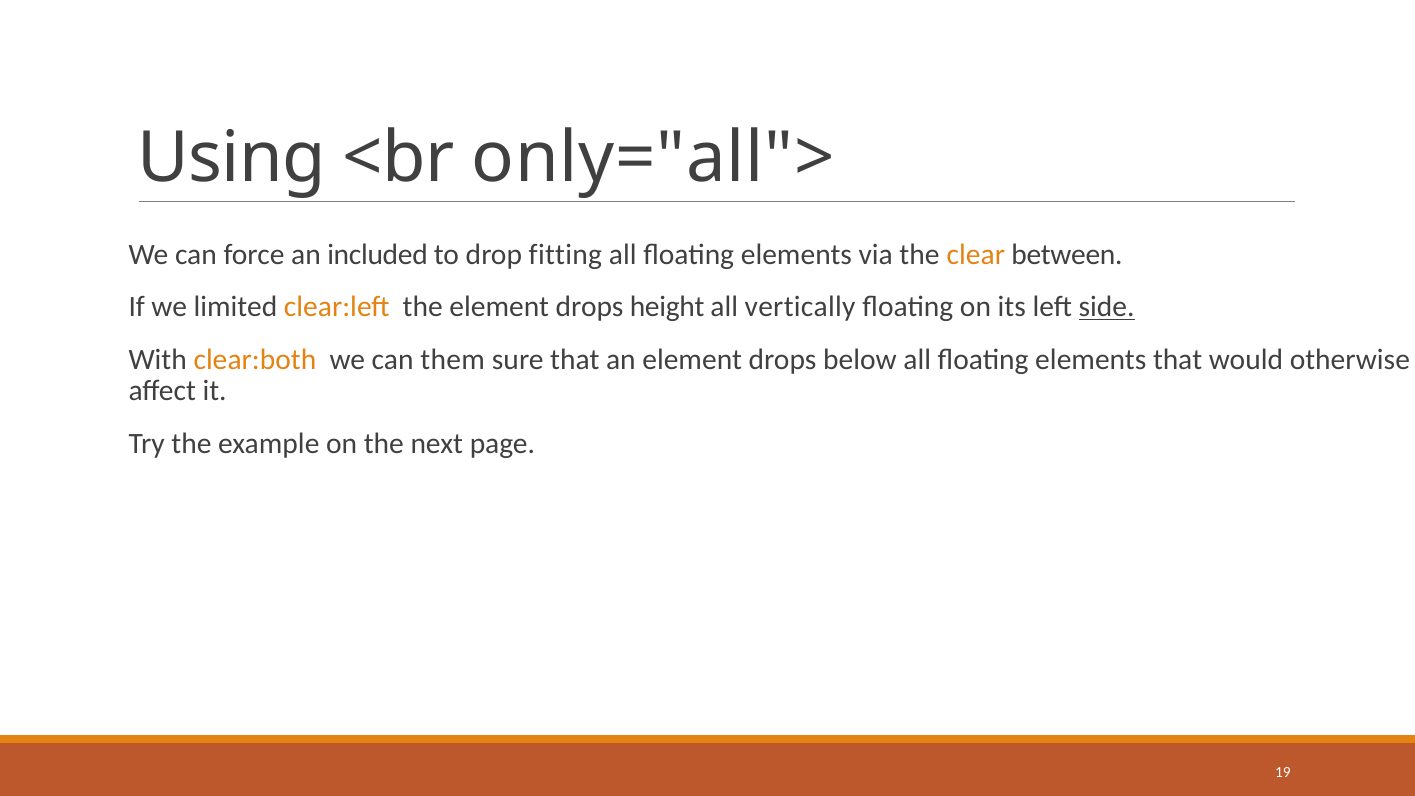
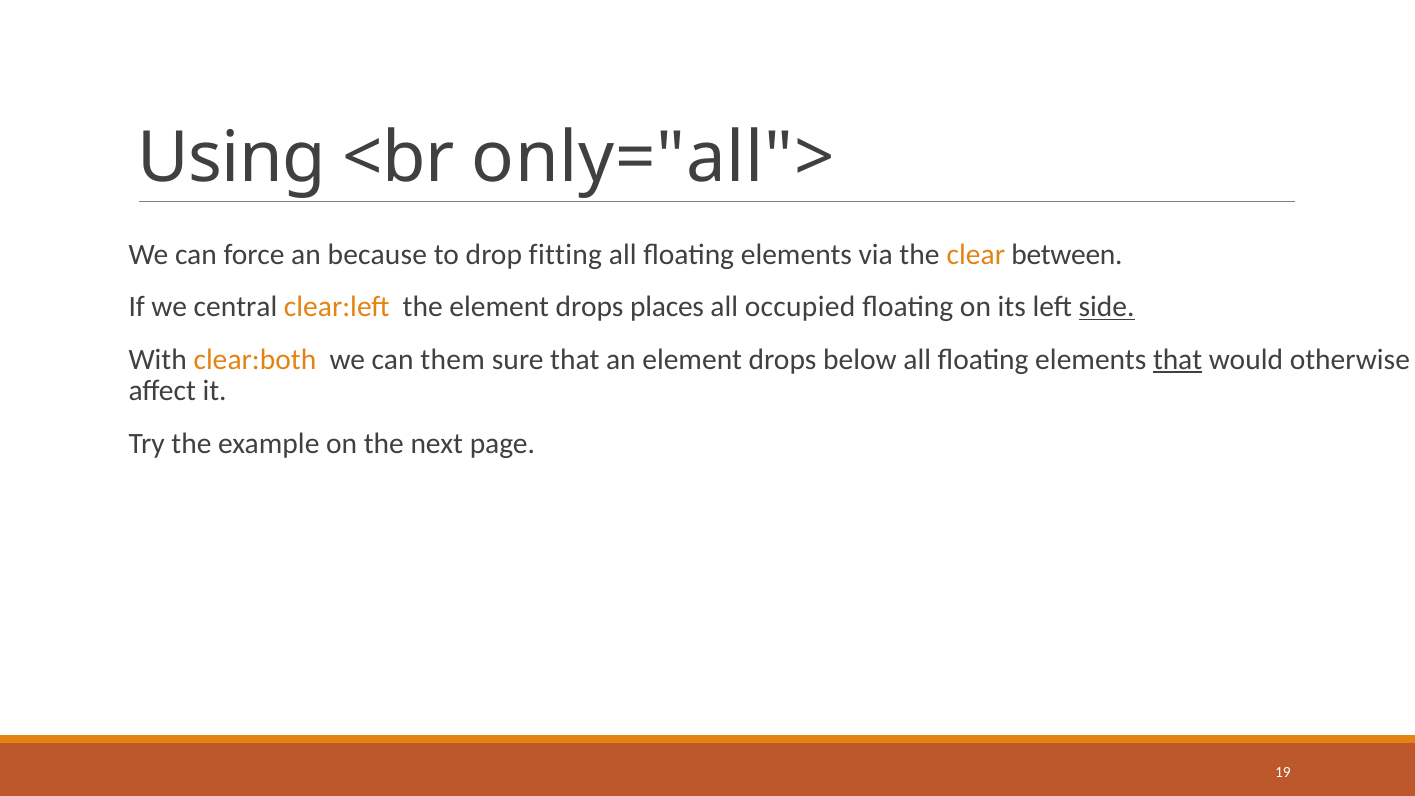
included: included -> because (377, 254)
limited: limited -> central (235, 307)
height: height -> places (667, 307)
vertically: vertically -> occupied (800, 307)
that underline: none -> present (1178, 359)
